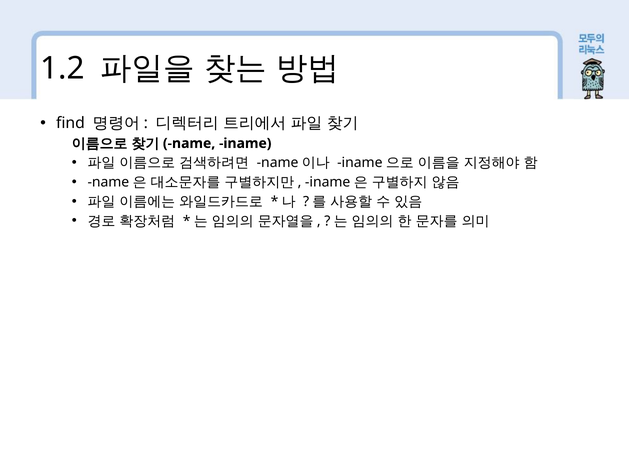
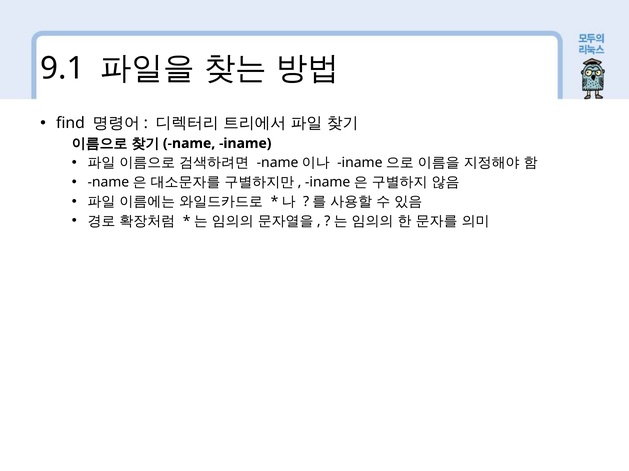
1.2: 1.2 -> 9.1 (62, 68)
